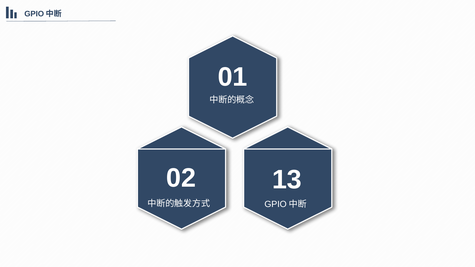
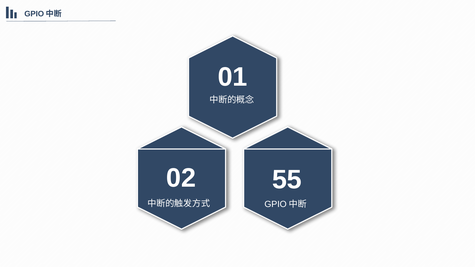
13: 13 -> 55 (287, 180)
